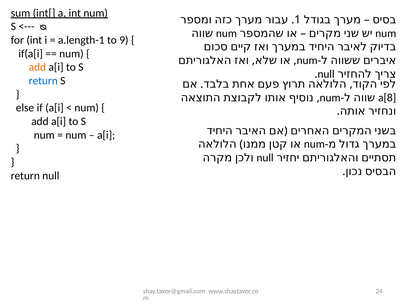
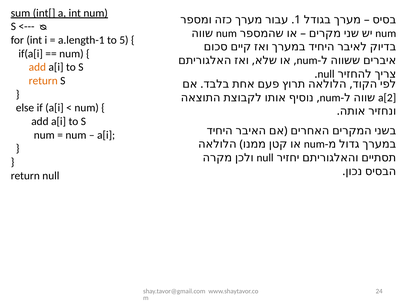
9: 9 -> 5 (124, 40)
return colour: blue -> orange (43, 81)
a[8: a[8 -> a[2 (387, 98)
